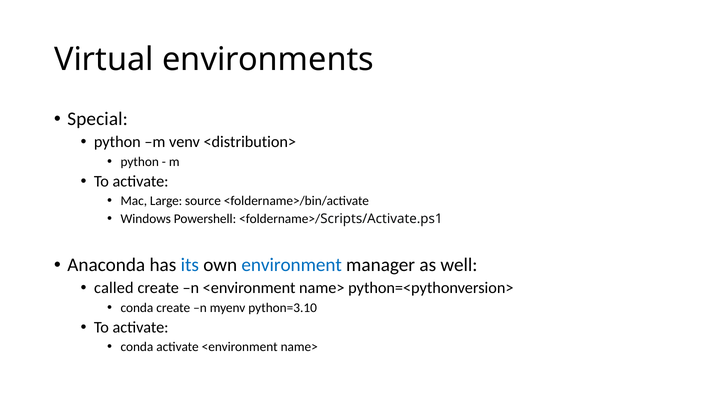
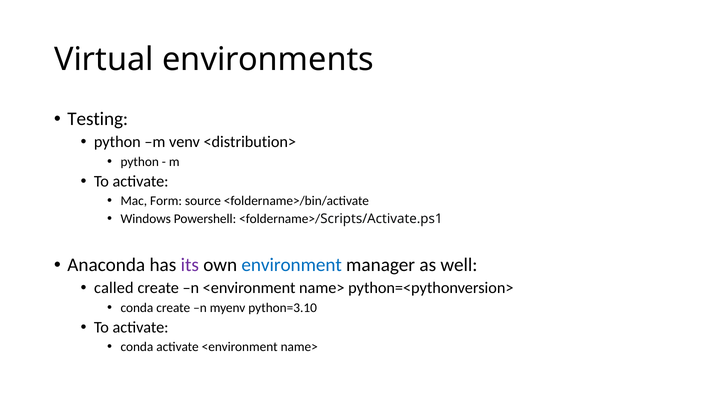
Special: Special -> Testing (98, 119)
Large: Large -> Form (166, 201)
its colour: blue -> purple (190, 265)
